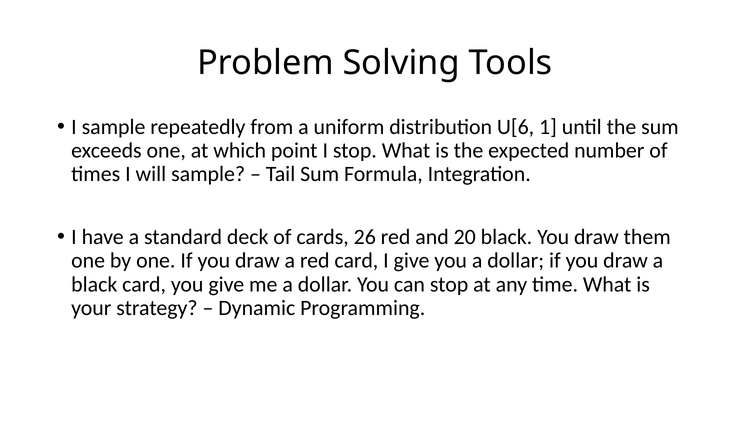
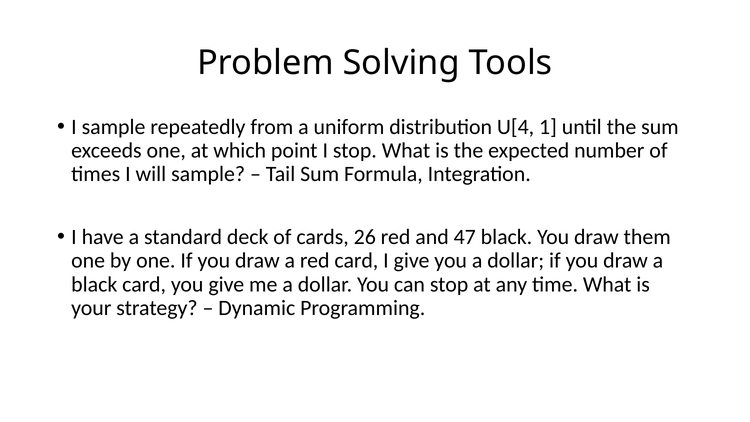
U[6: U[6 -> U[4 (516, 127)
20: 20 -> 47 (465, 237)
